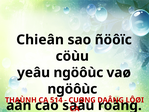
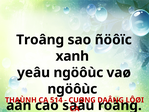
Chieân: Chieân -> Troâng (40, 40)
cöùu: cöùu -> xanh (72, 56)
